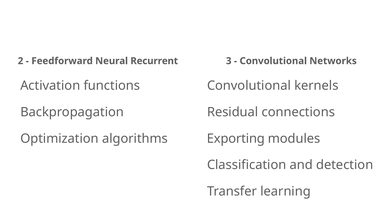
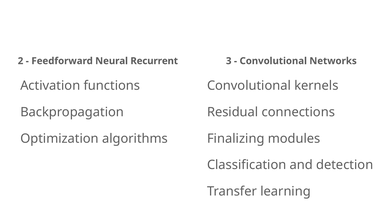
Exporting: Exporting -> Finalizing (236, 138)
